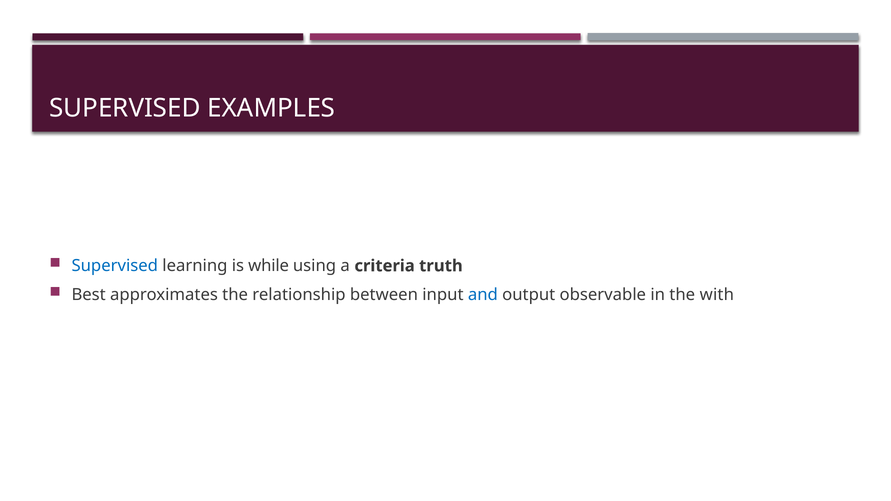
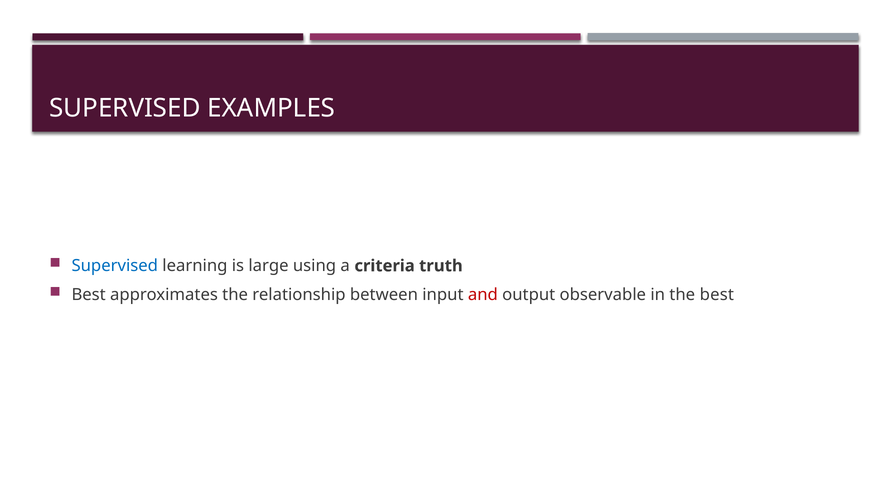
while: while -> large (269, 266)
and colour: blue -> red (483, 295)
the with: with -> best (717, 295)
